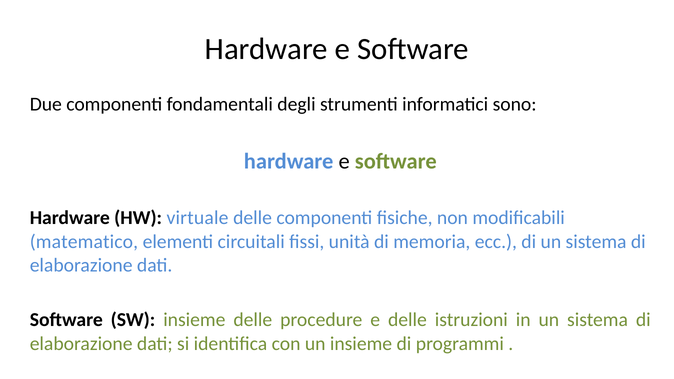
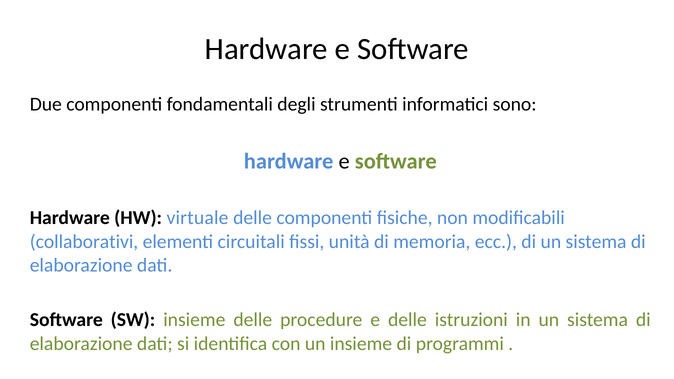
matematico: matematico -> collaborativi (84, 242)
